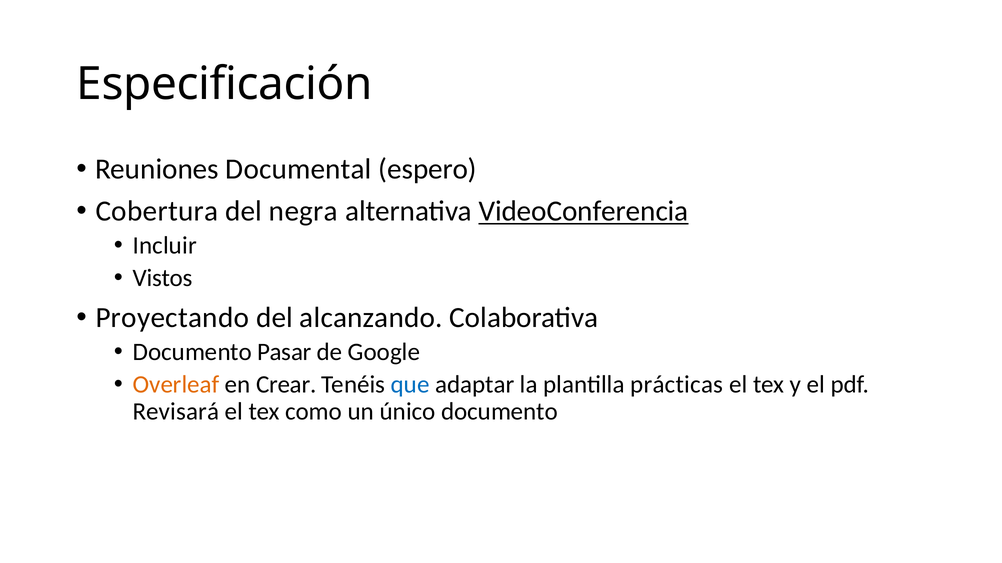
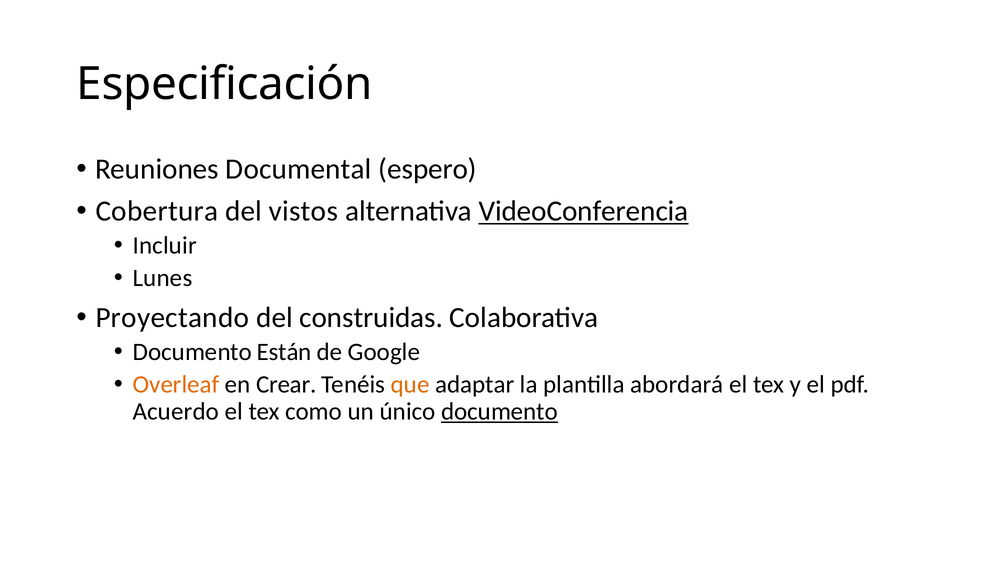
negra: negra -> vistos (303, 211)
Vistos: Vistos -> Lunes (163, 278)
alcanzando: alcanzando -> construidas (371, 318)
Pasar: Pasar -> Están (284, 352)
que colour: blue -> orange (410, 385)
prácticas: prácticas -> abordará (677, 385)
Revisará: Revisará -> Acuerdo (176, 412)
documento underline: none -> present (500, 412)
